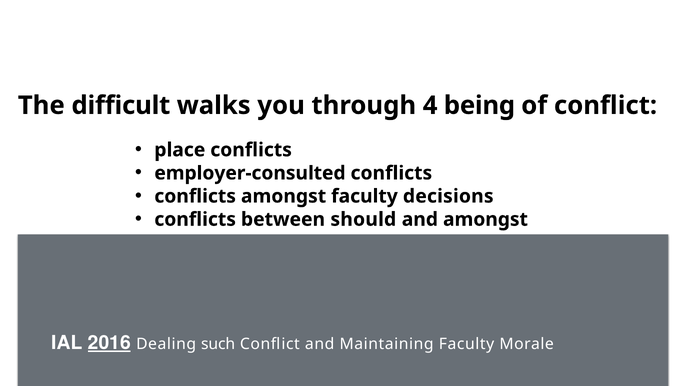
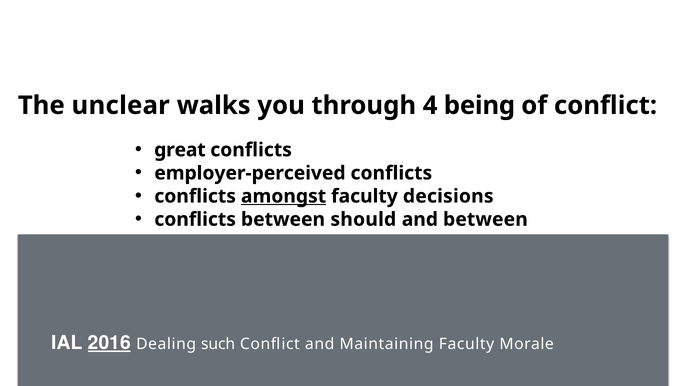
difficult: difficult -> unclear (121, 105)
place: place -> great (180, 150)
employer-consulted: employer-consulted -> employer-perceived (250, 173)
amongst underline: none -> present (284, 196)
and amongst: amongst -> between (485, 219)
